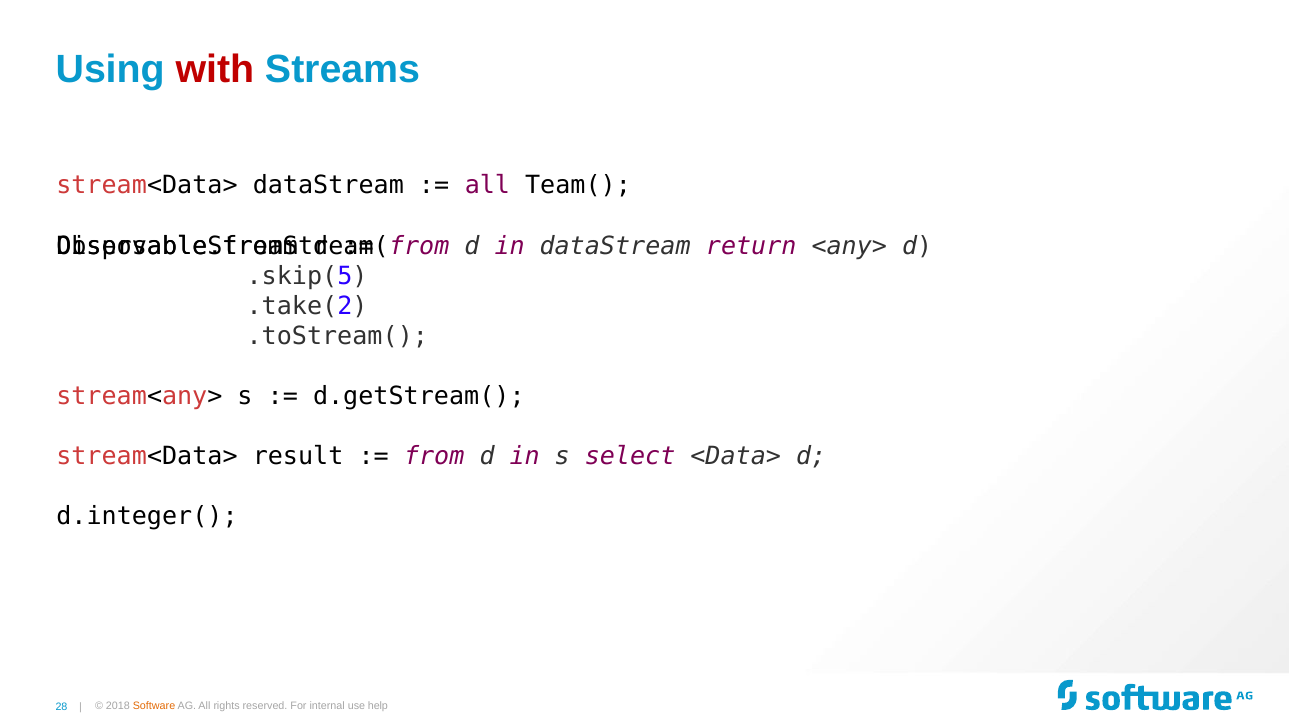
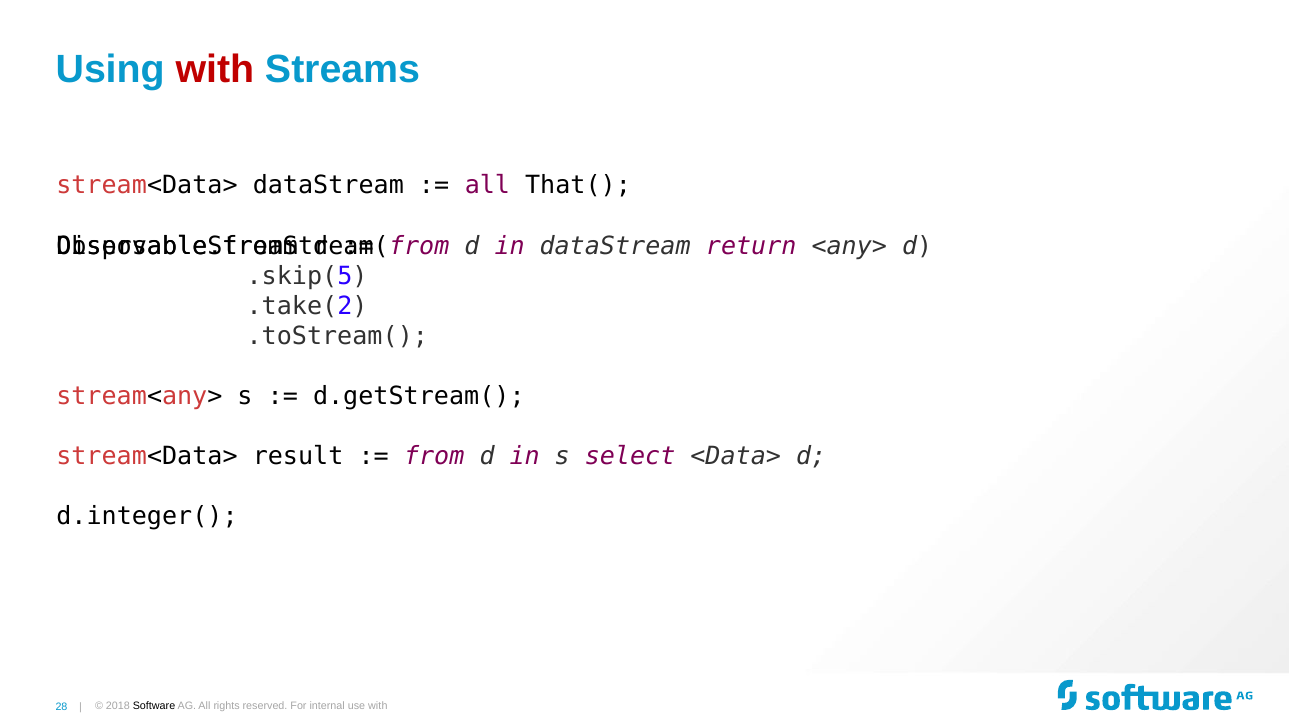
Team(: Team( -> That( (578, 186)
Software colour: orange -> black (154, 707)
use help: help -> with (378, 707)
